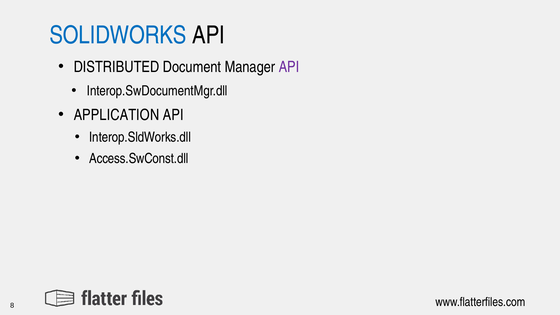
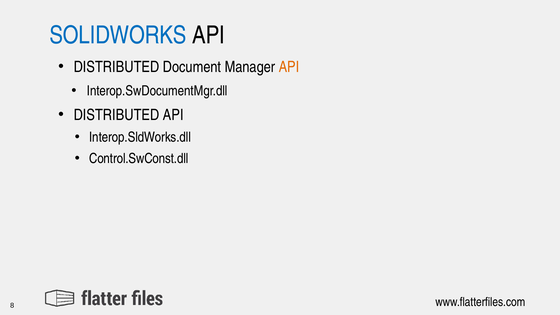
API colour: purple -> orange (289, 67)
APPLICATION: APPLICATION -> DISTRIBUTED (117, 115)
Access.SwConst.dll: Access.SwConst.dll -> Control.SwConst.dll (139, 159)
